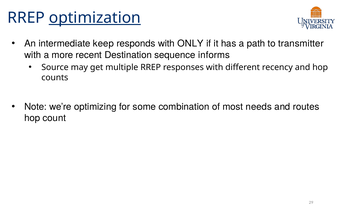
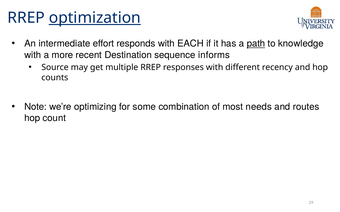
keep: keep -> effort (103, 44)
ONLY: ONLY -> EACH (191, 44)
path underline: none -> present (256, 44)
transmitter: transmitter -> knowledge (301, 44)
